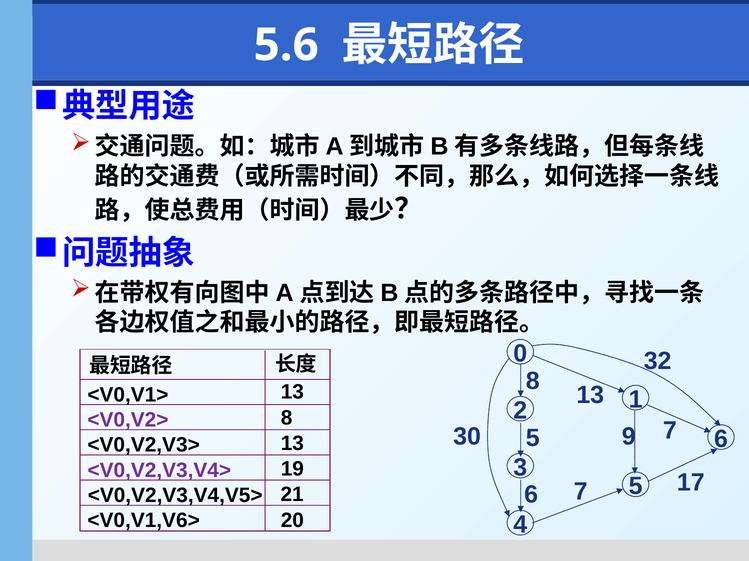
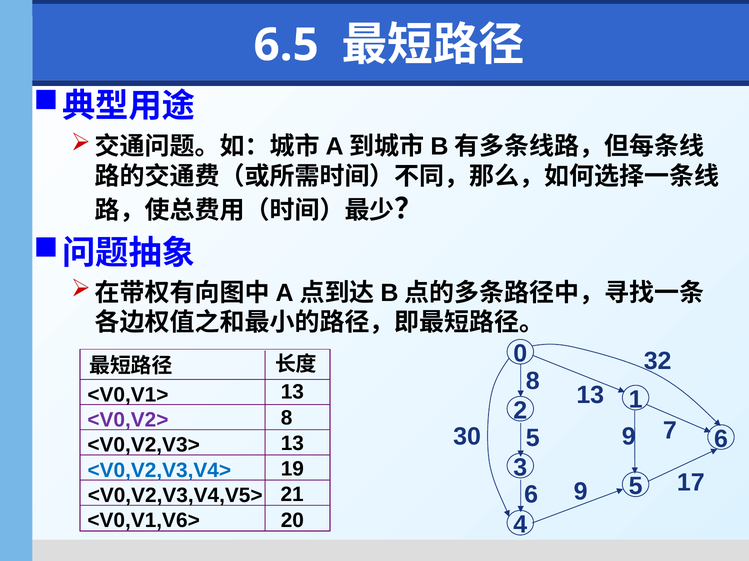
5.6: 5.6 -> 6.5 (286, 45)
<V0,V2,V3,V4> colour: purple -> blue (159, 471)
6 7: 7 -> 9 (581, 492)
